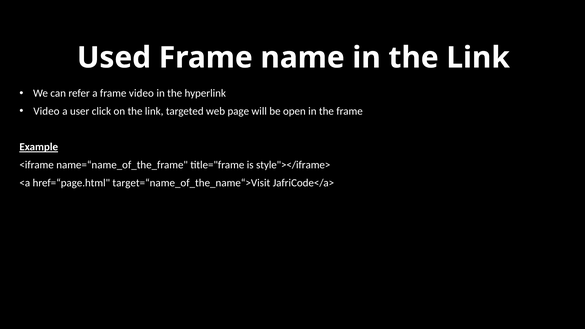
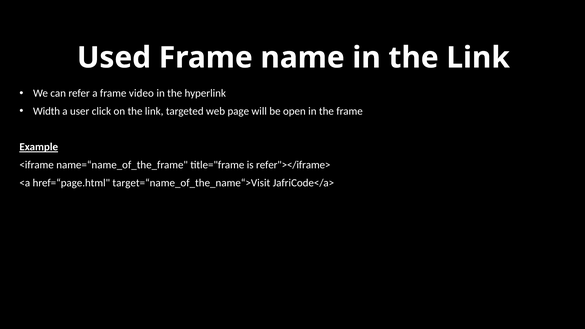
Video: Video -> Width (47, 111)
style"></iframe>: style"></iframe> -> refer"></iframe> (293, 165)
